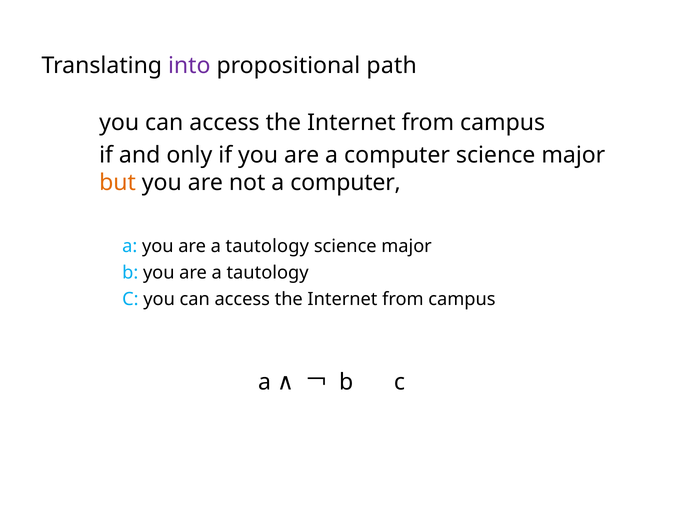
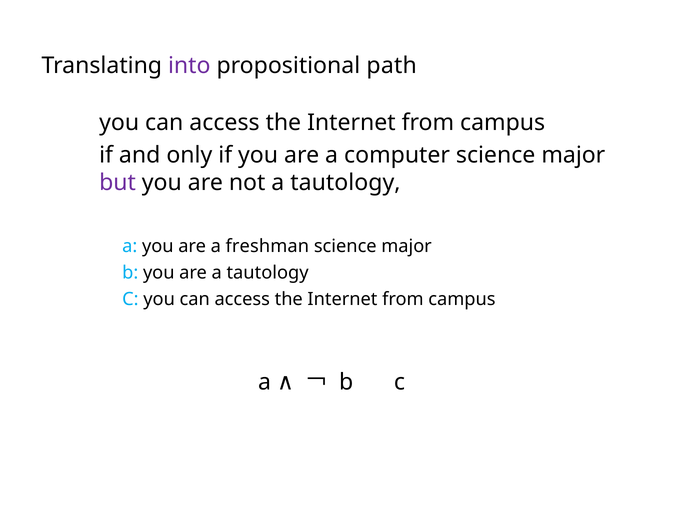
but colour: orange -> purple (118, 183)
not a computer: computer -> tautology (345, 183)
tautology: tautology -> freshman (267, 246)
